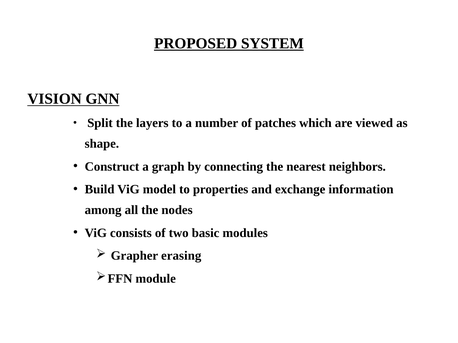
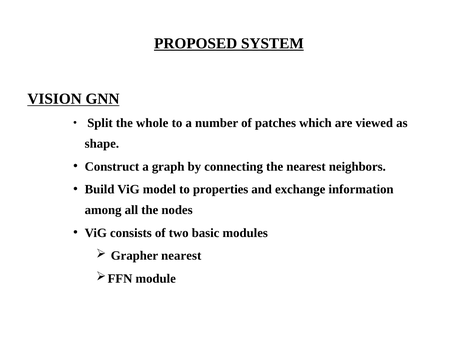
layers: layers -> whole (152, 123)
Grapher erasing: erasing -> nearest (181, 256)
